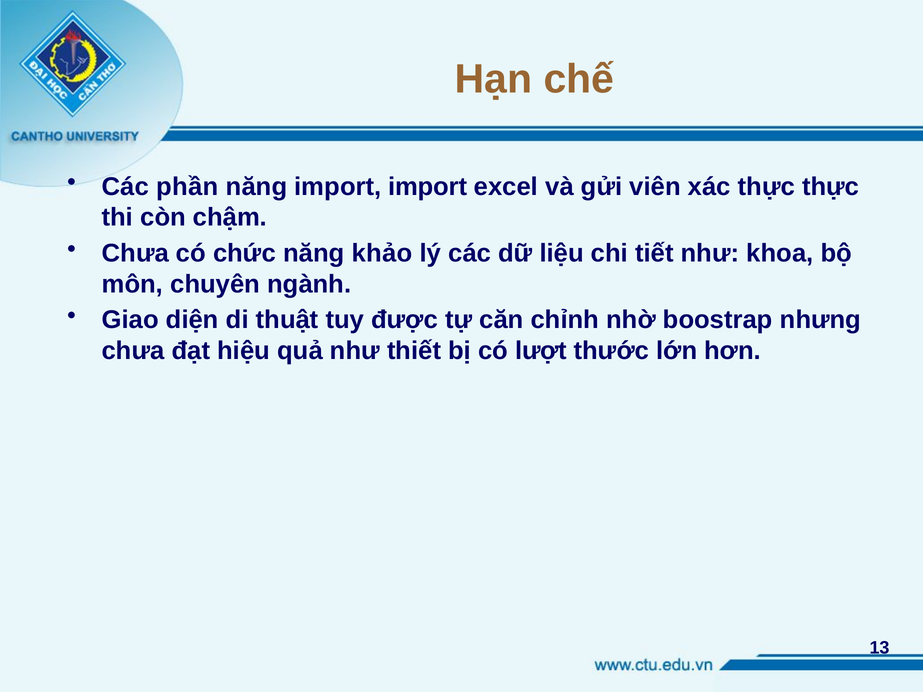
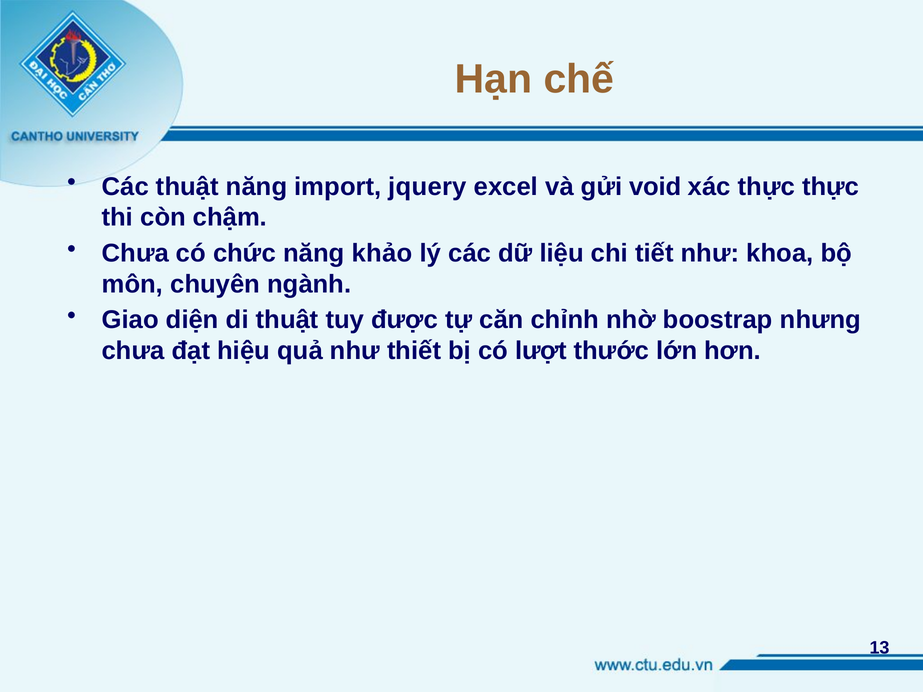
Các phần: phần -> thuật (187, 187)
import import: import -> jquery (428, 187)
viên: viên -> void (655, 187)
